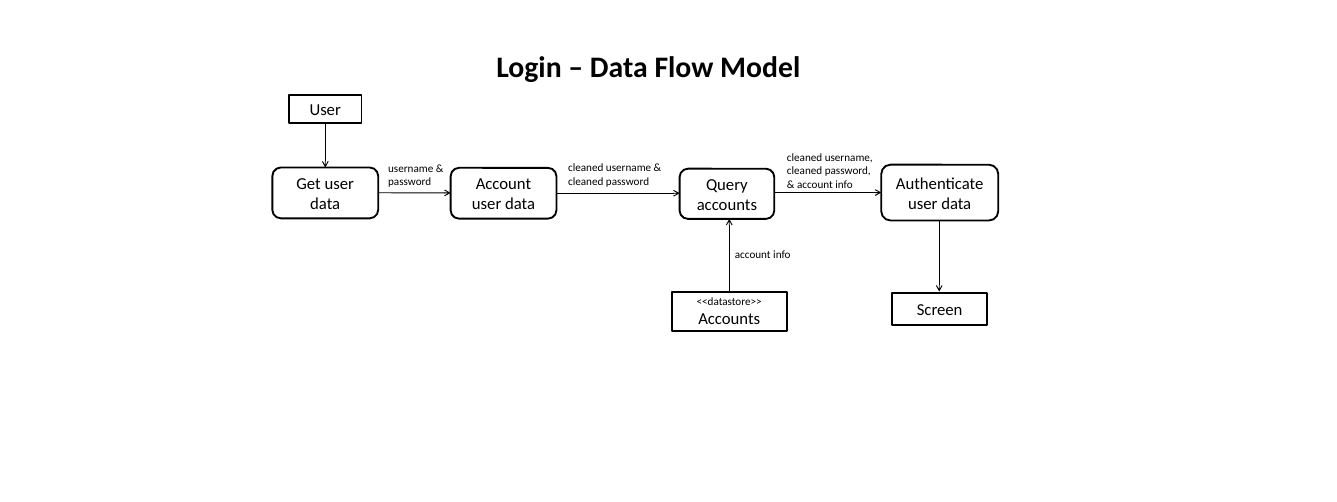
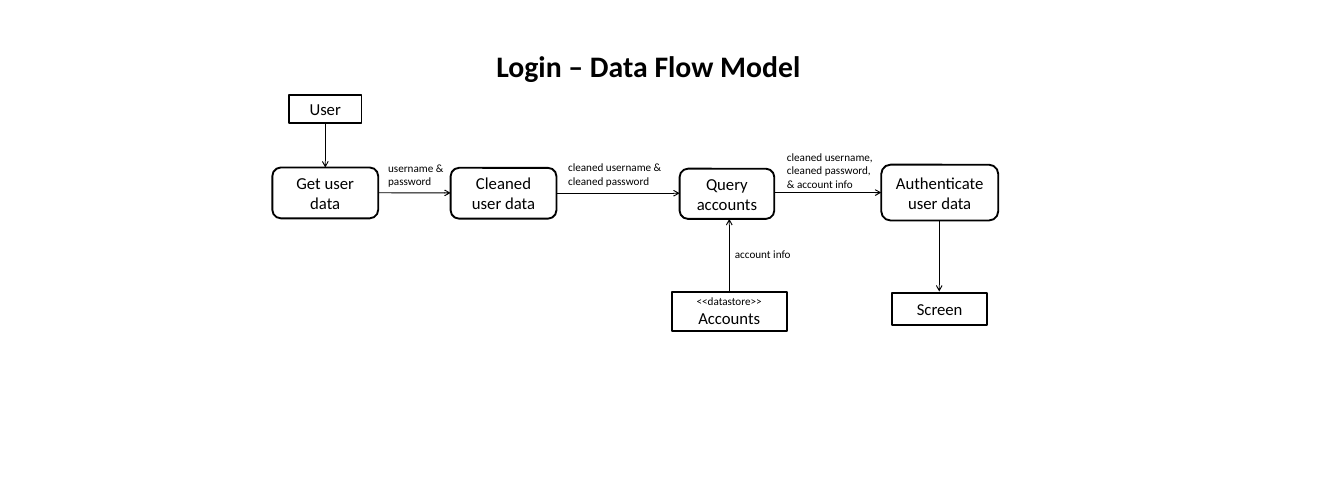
Account: Account -> Cleaned (503, 184)
